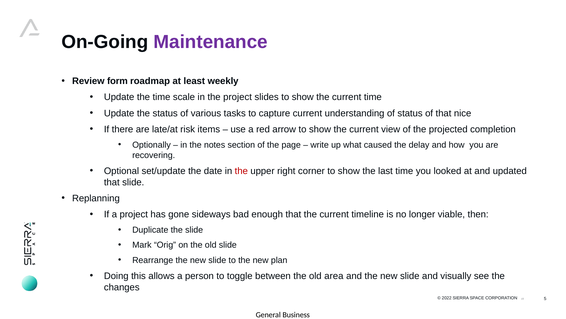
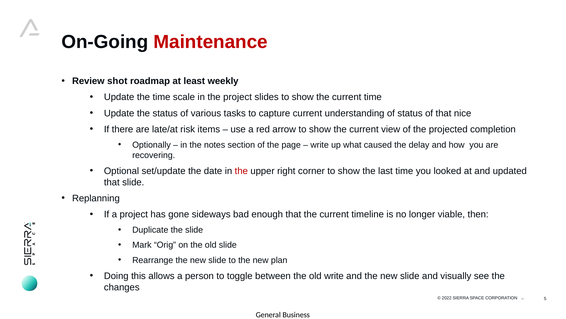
Maintenance colour: purple -> red (211, 42)
form: form -> shot (117, 81)
old area: area -> write (334, 275)
